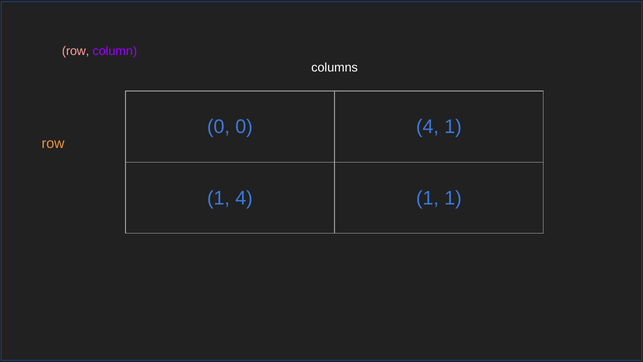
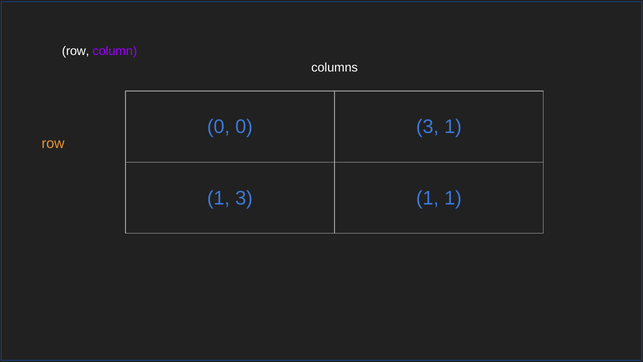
row colour: pink -> white (76, 51)
0 4: 4 -> 3 (427, 127)
1 4: 4 -> 3 (244, 198)
